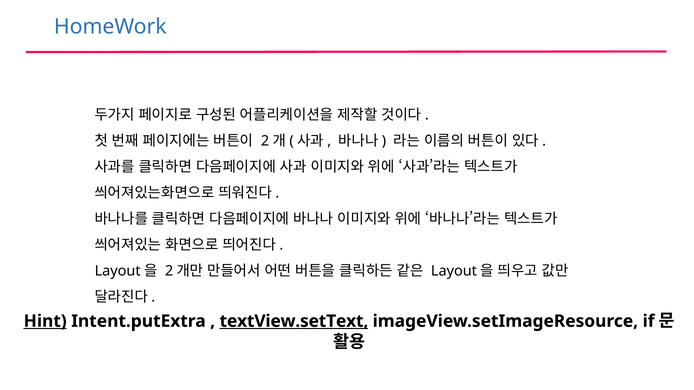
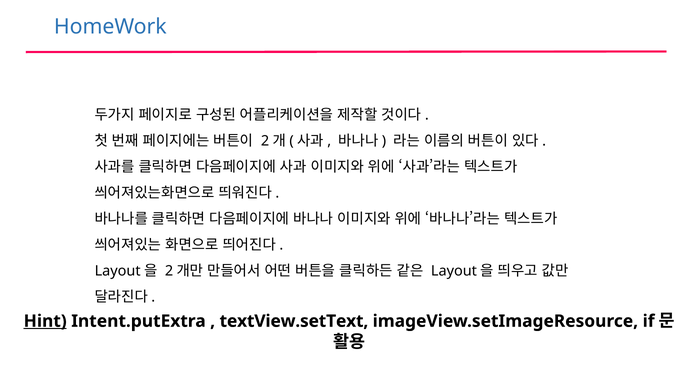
textView.setText underline: present -> none (294, 321)
